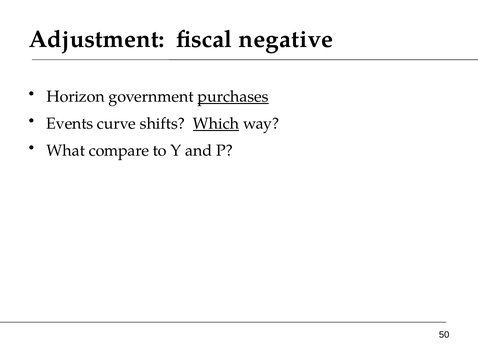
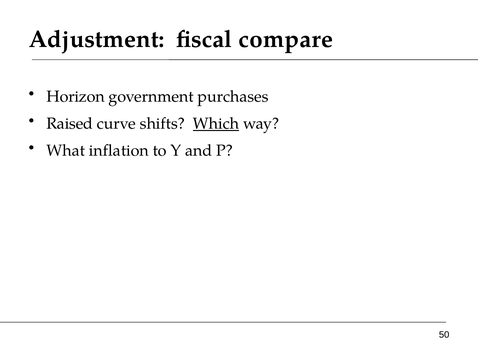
negative: negative -> compare (286, 39)
purchases underline: present -> none (233, 97)
Events: Events -> Raised (70, 124)
compare: compare -> inflation (119, 151)
